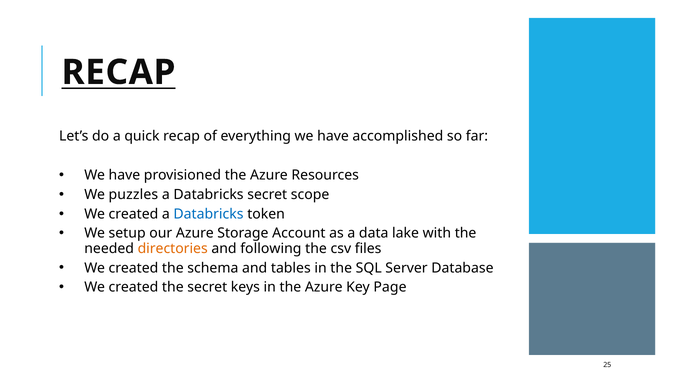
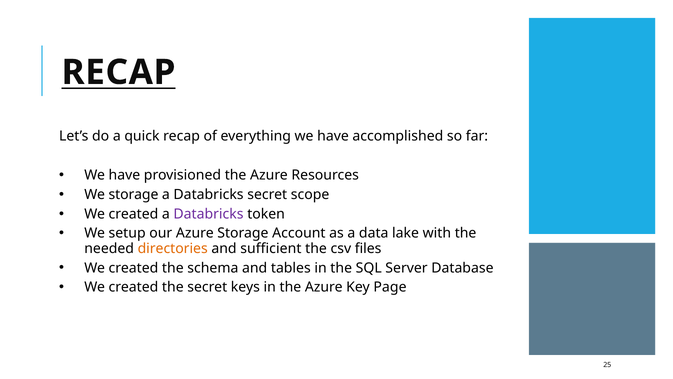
We puzzles: puzzles -> storage (134, 194)
Databricks colour: blue -> purple (209, 214)
following: following -> sufficient (271, 248)
